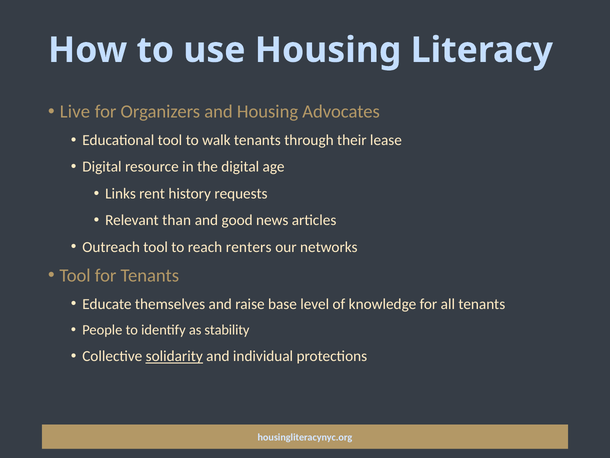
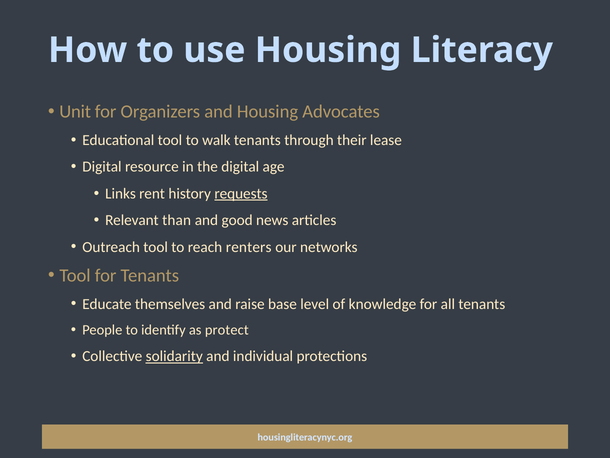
Live: Live -> Unit (75, 112)
requests underline: none -> present (241, 193)
stability: stability -> protect (227, 330)
